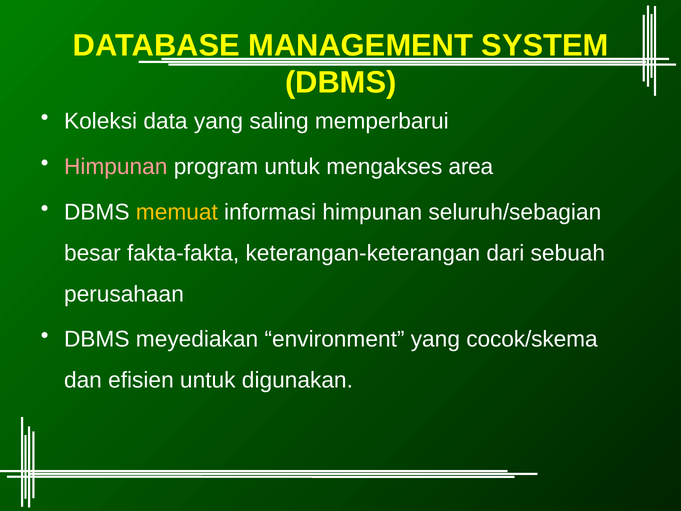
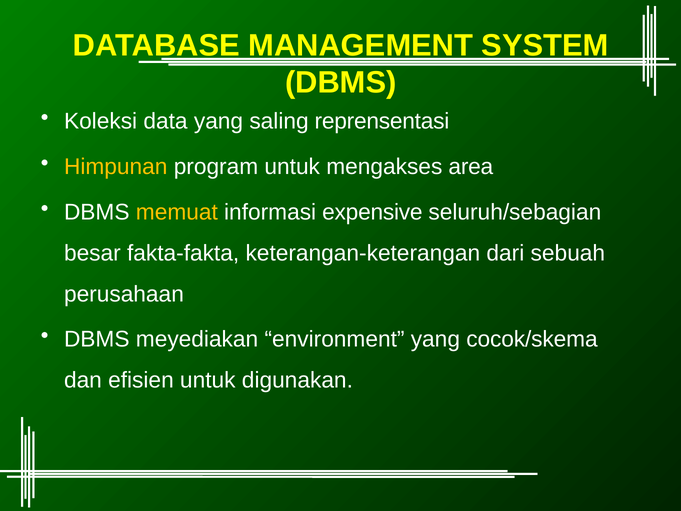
memperbarui: memperbarui -> reprensentasi (382, 121)
Himpunan colour: pink -> yellow (116, 167)
informasi himpunan: himpunan -> expensive (372, 212)
